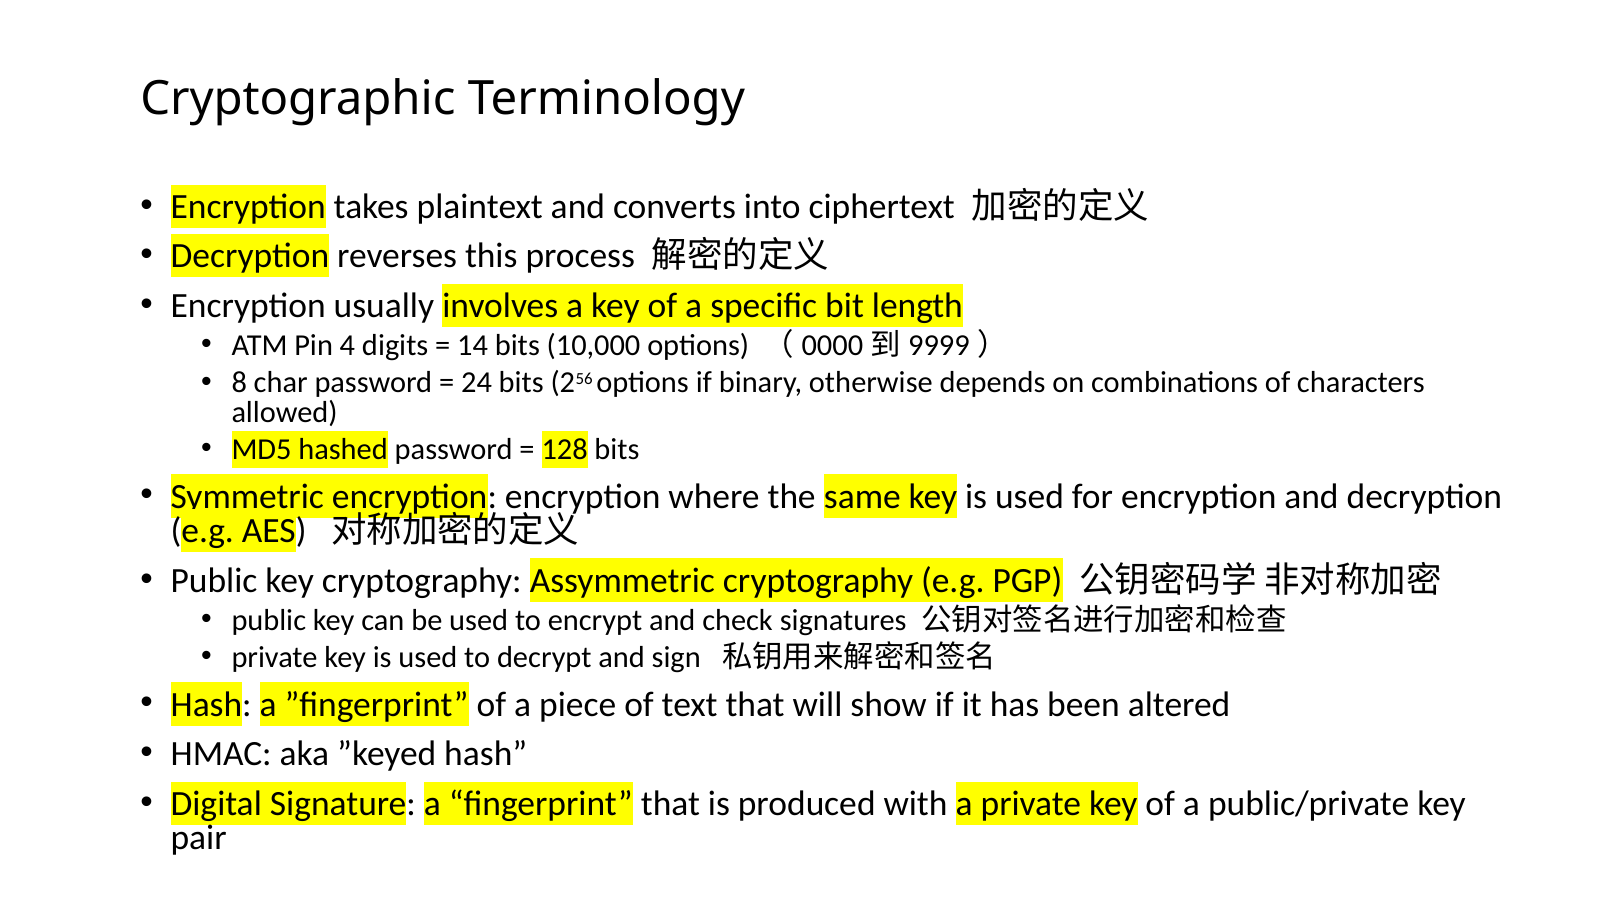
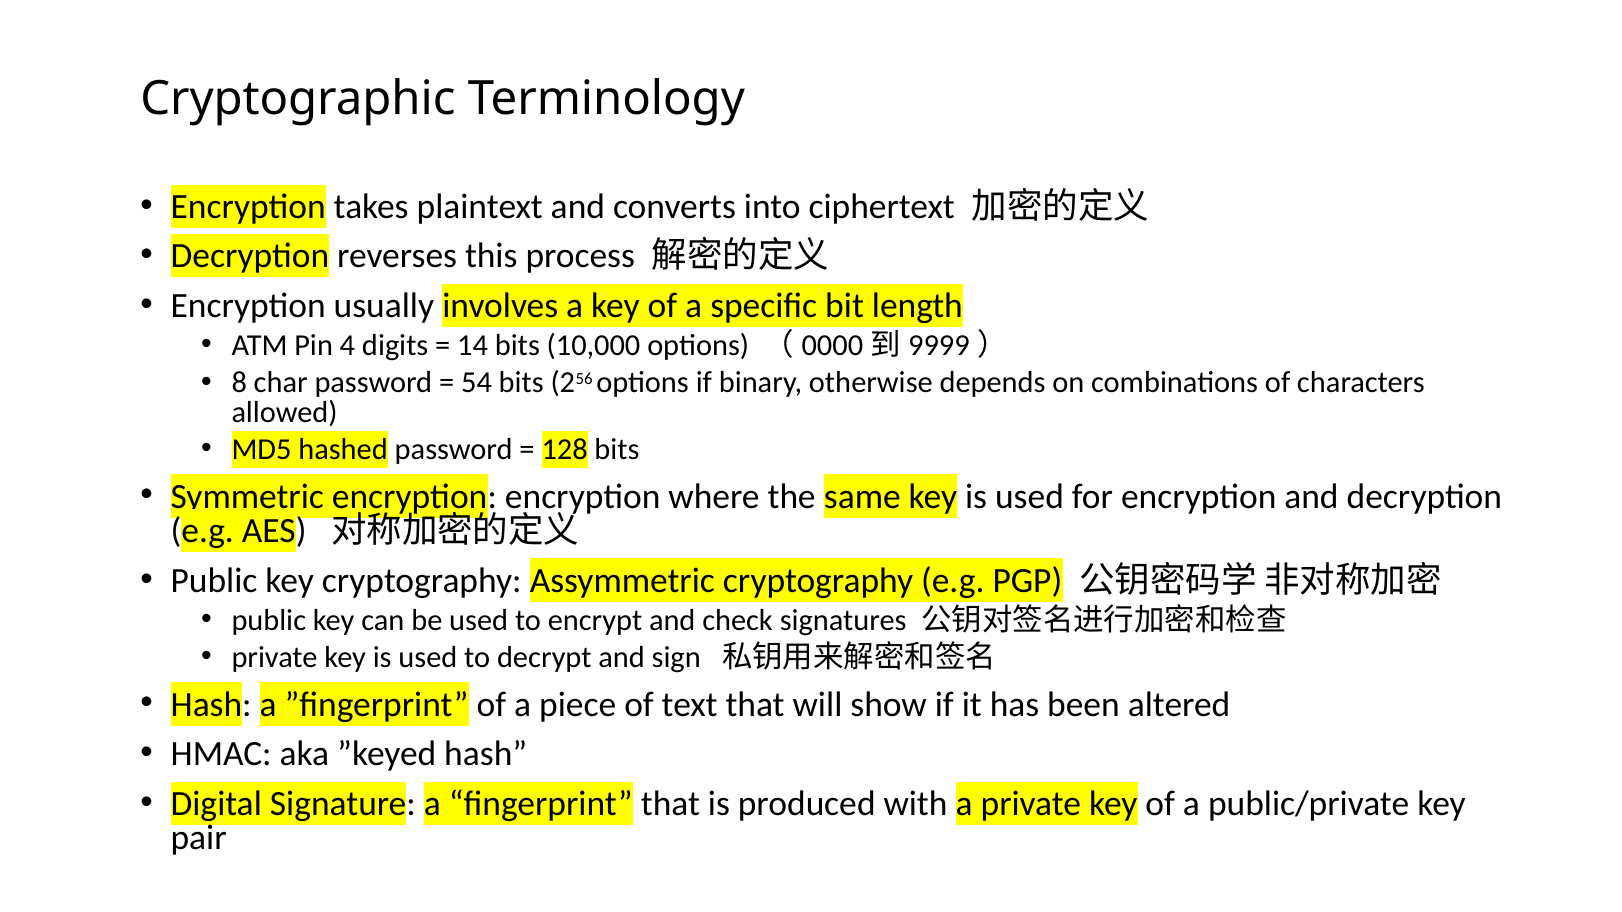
24: 24 -> 54 (477, 383)
